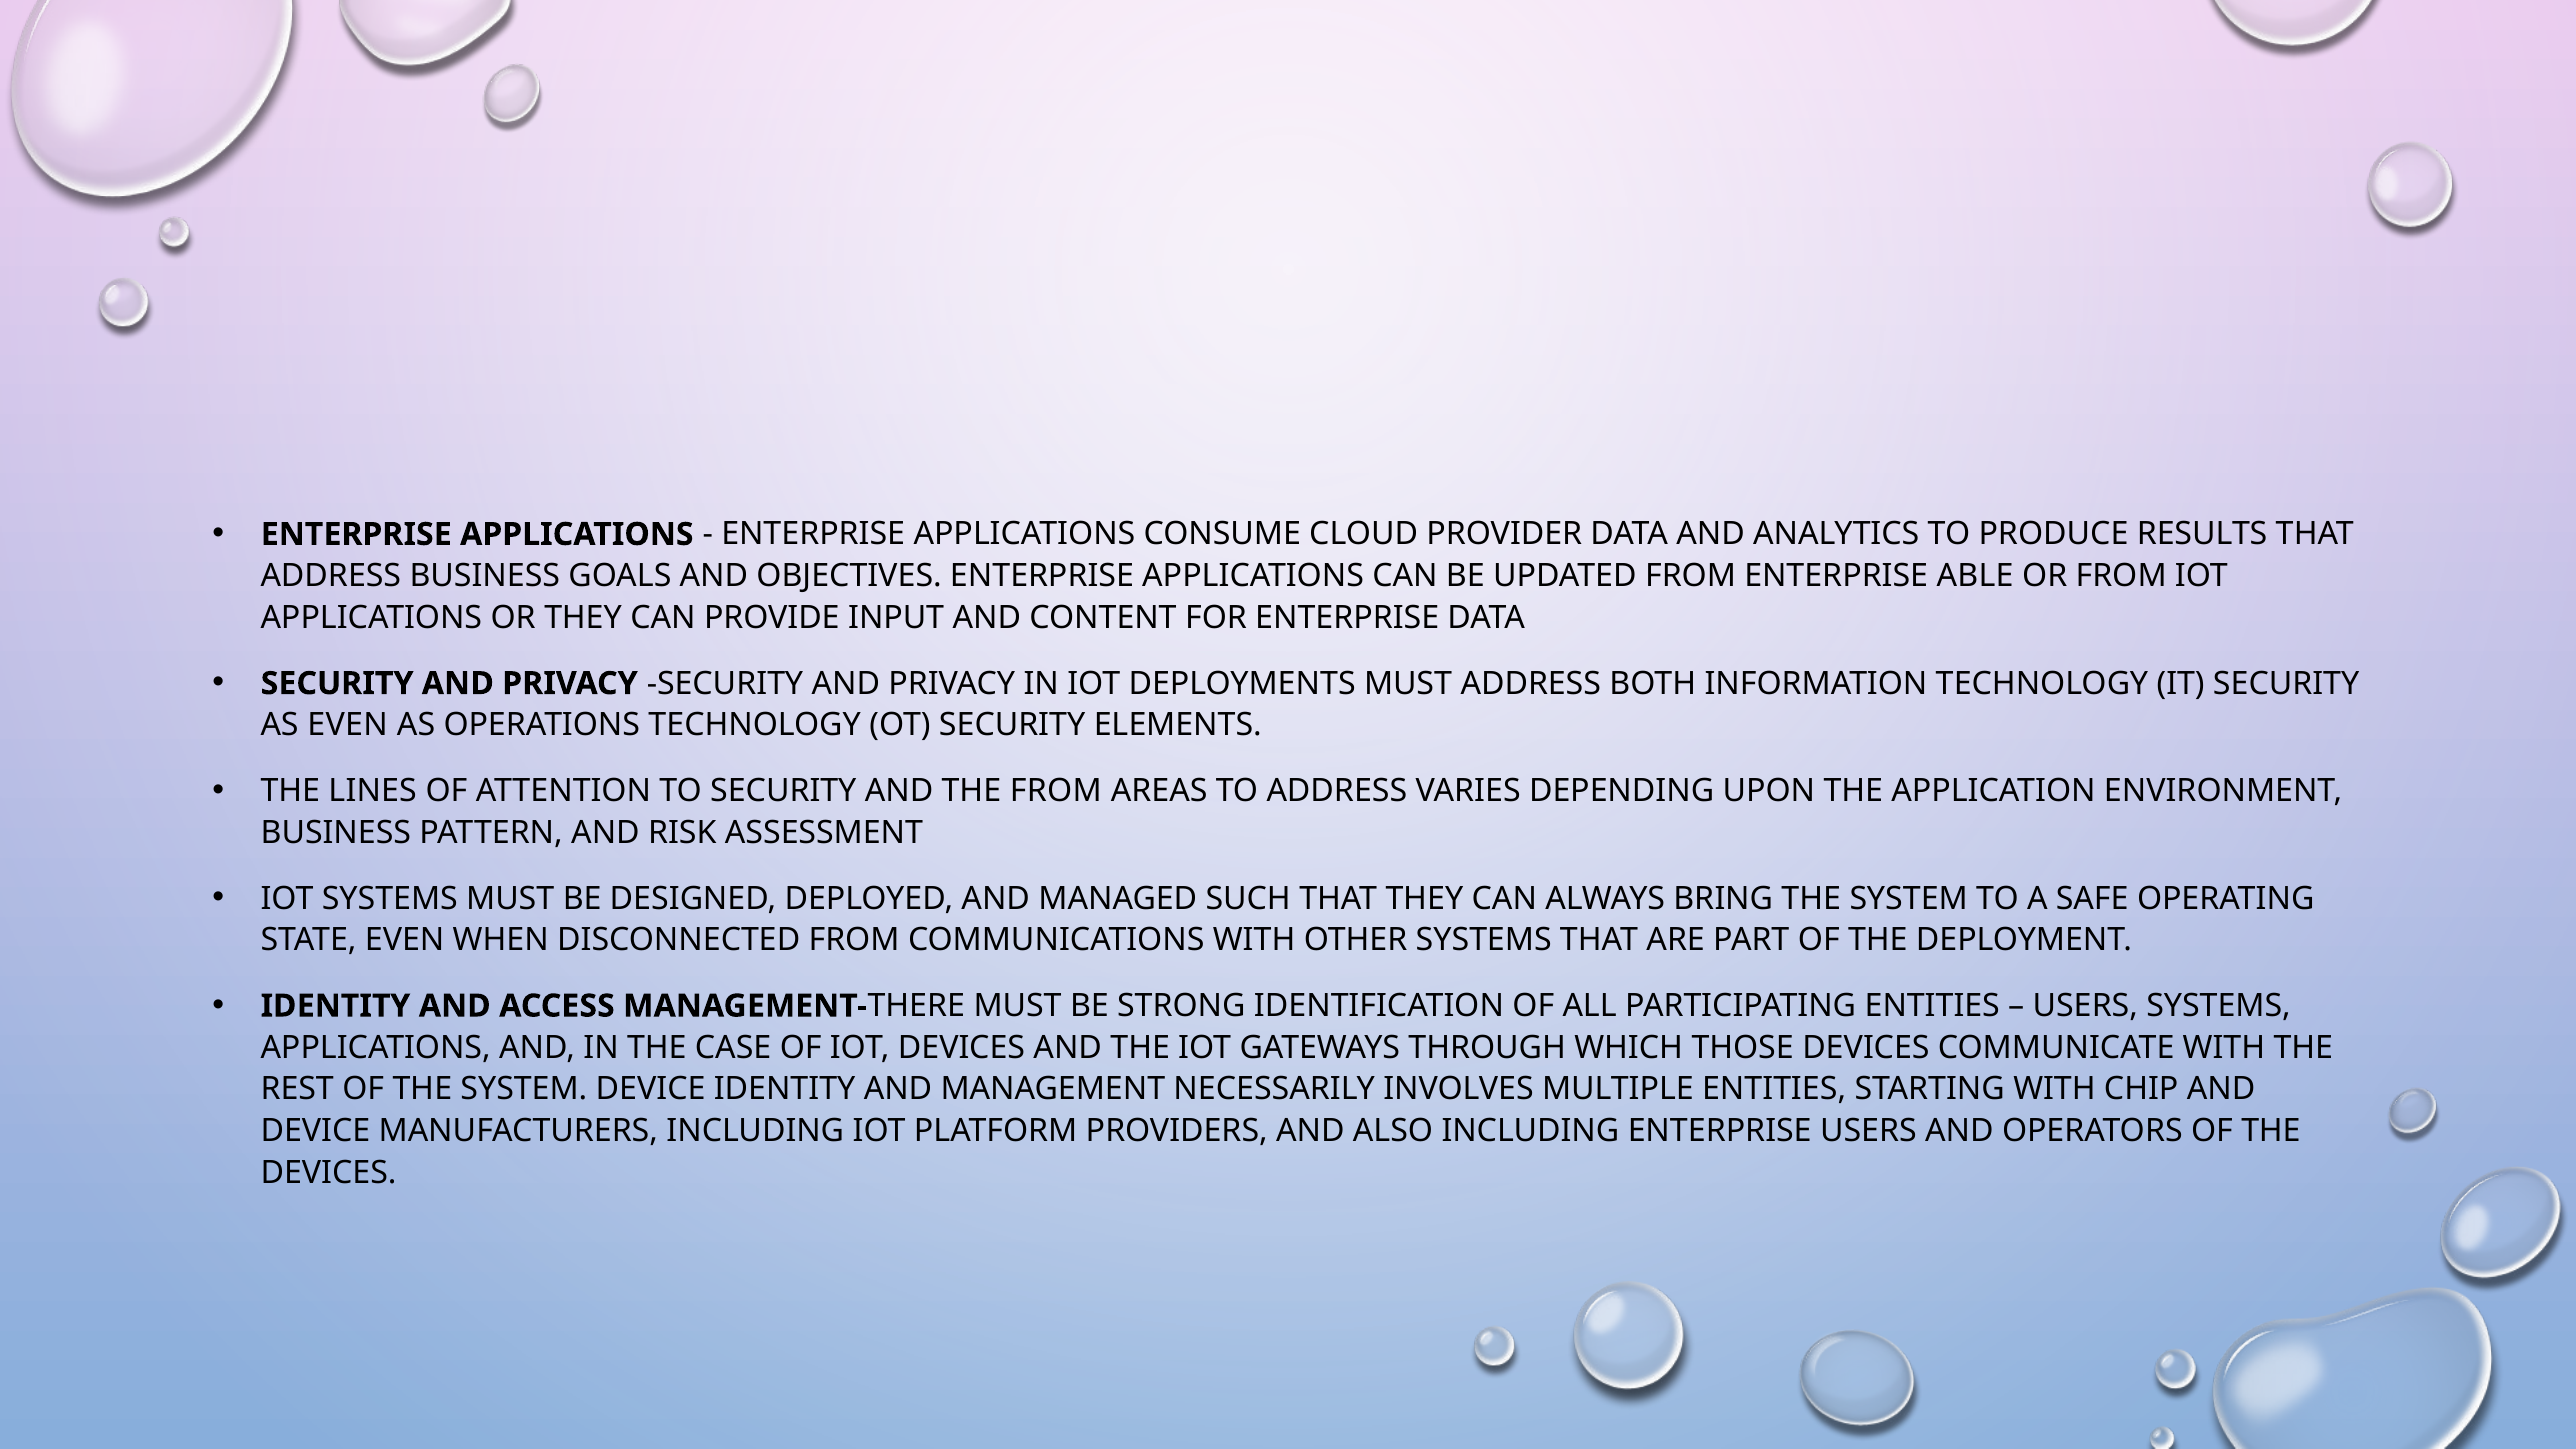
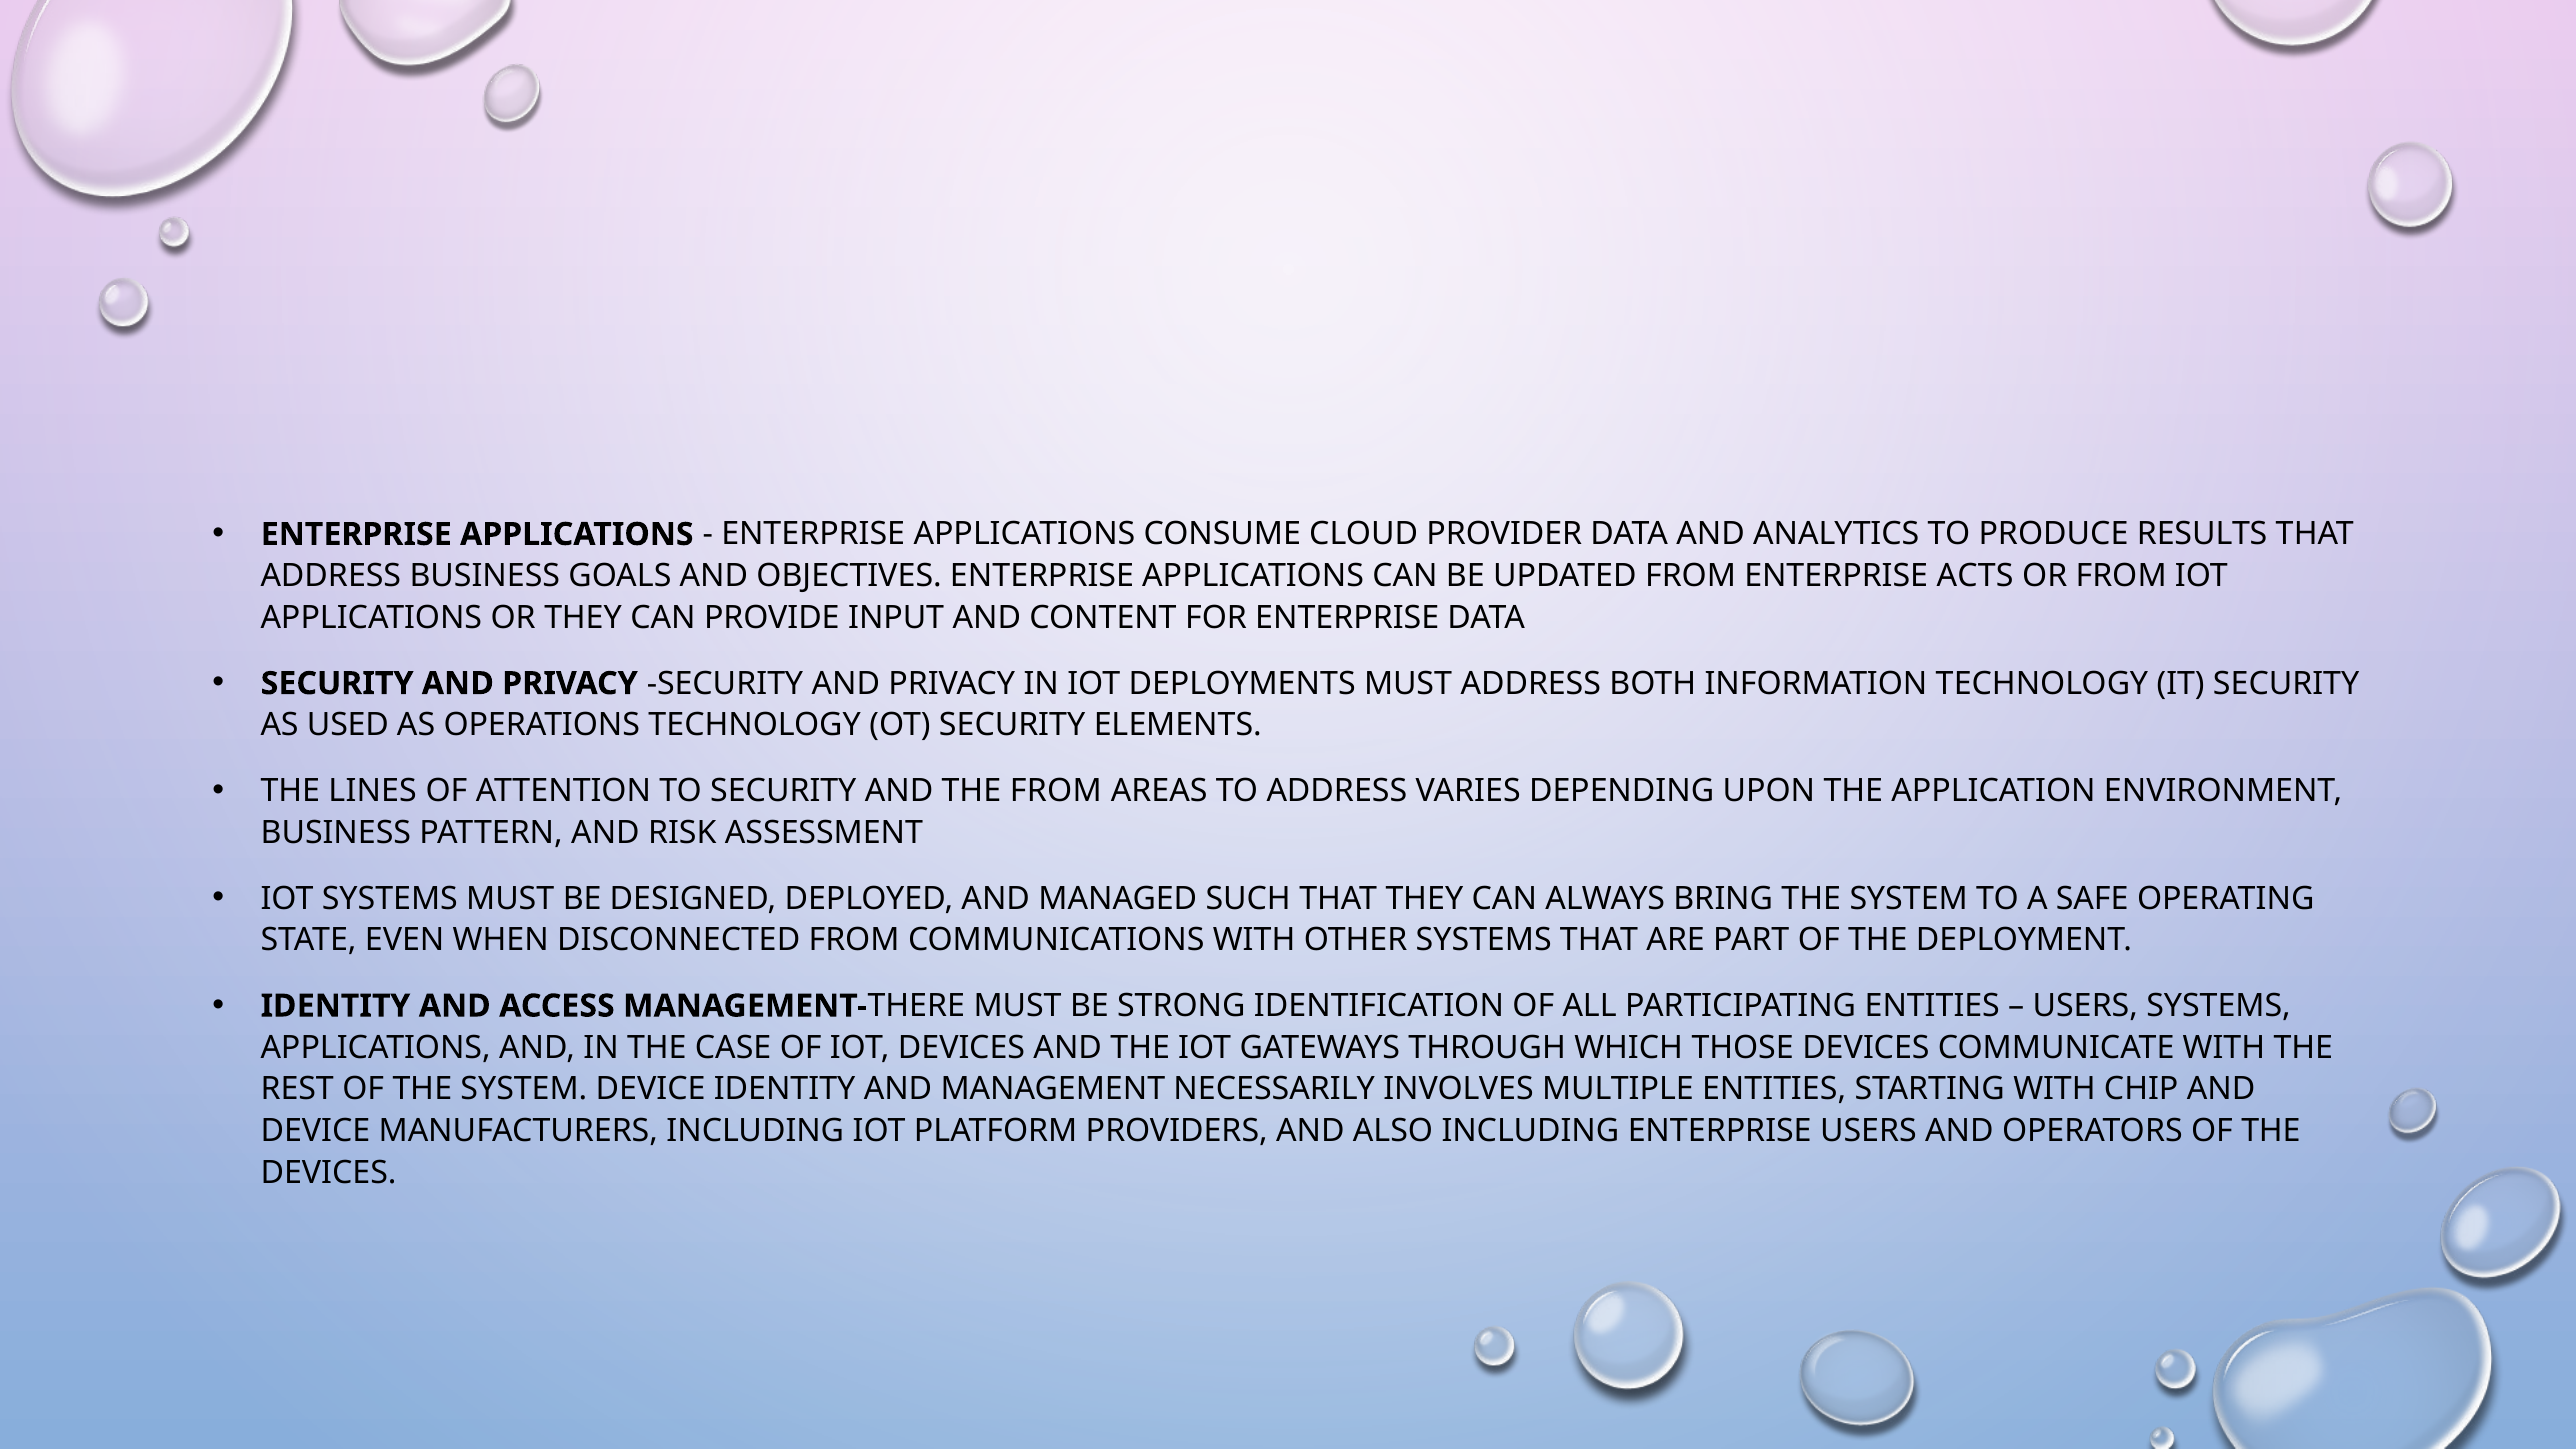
ABLE: ABLE -> ACTS (1975, 576)
AS EVEN: EVEN -> USED (348, 725)
